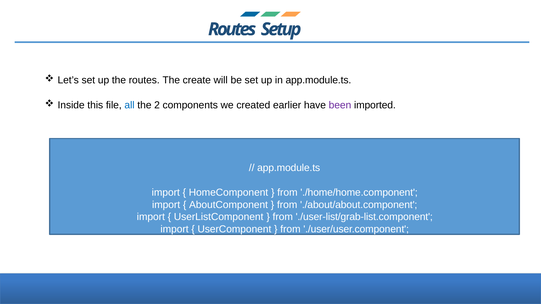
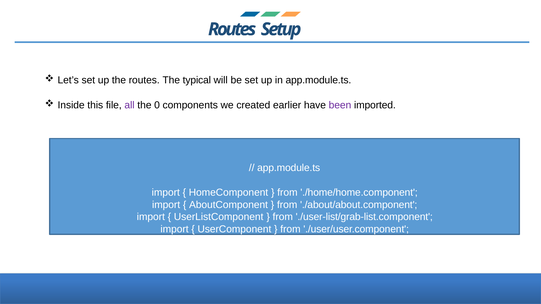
create: create -> typical (197, 80)
all colour: blue -> purple (130, 105)
2: 2 -> 0 (157, 105)
